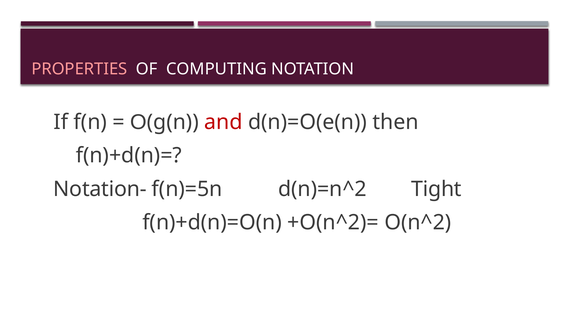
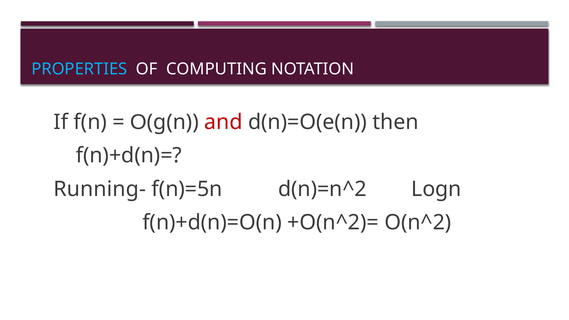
PROPERTIES colour: pink -> light blue (79, 69)
Notation-: Notation- -> Running- (100, 189)
Tight: Tight -> Logn (436, 189)
